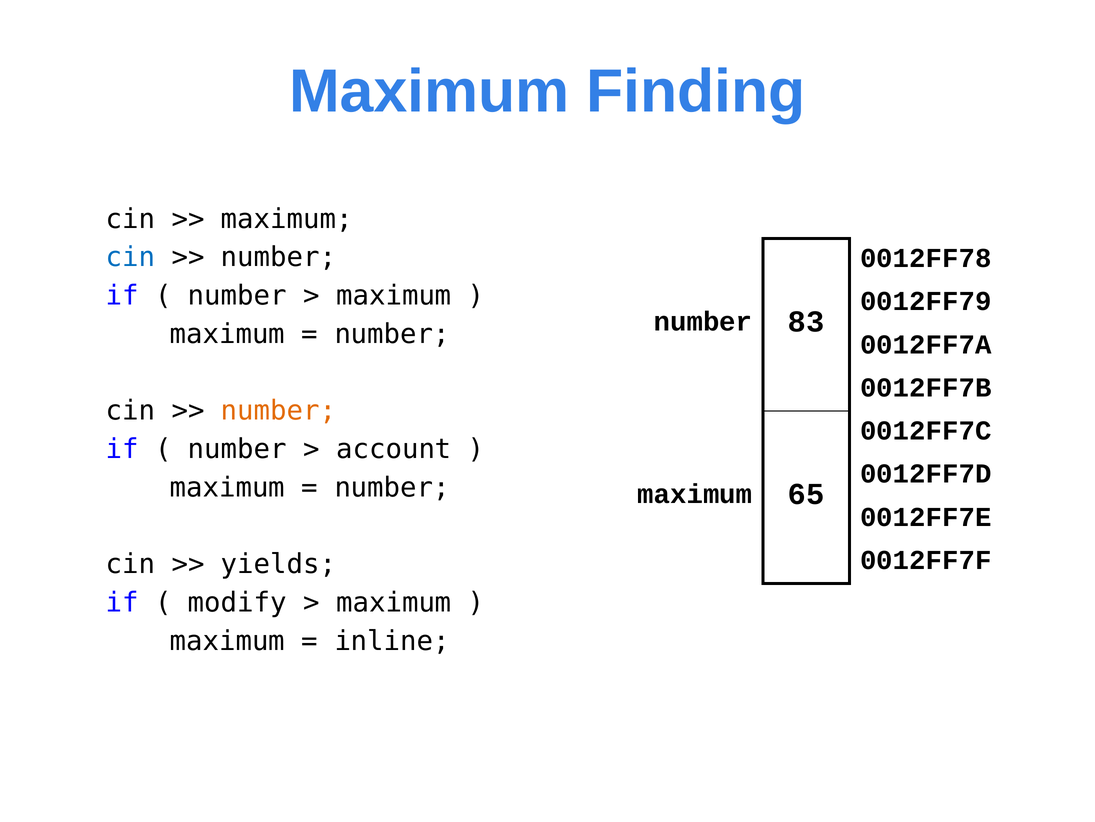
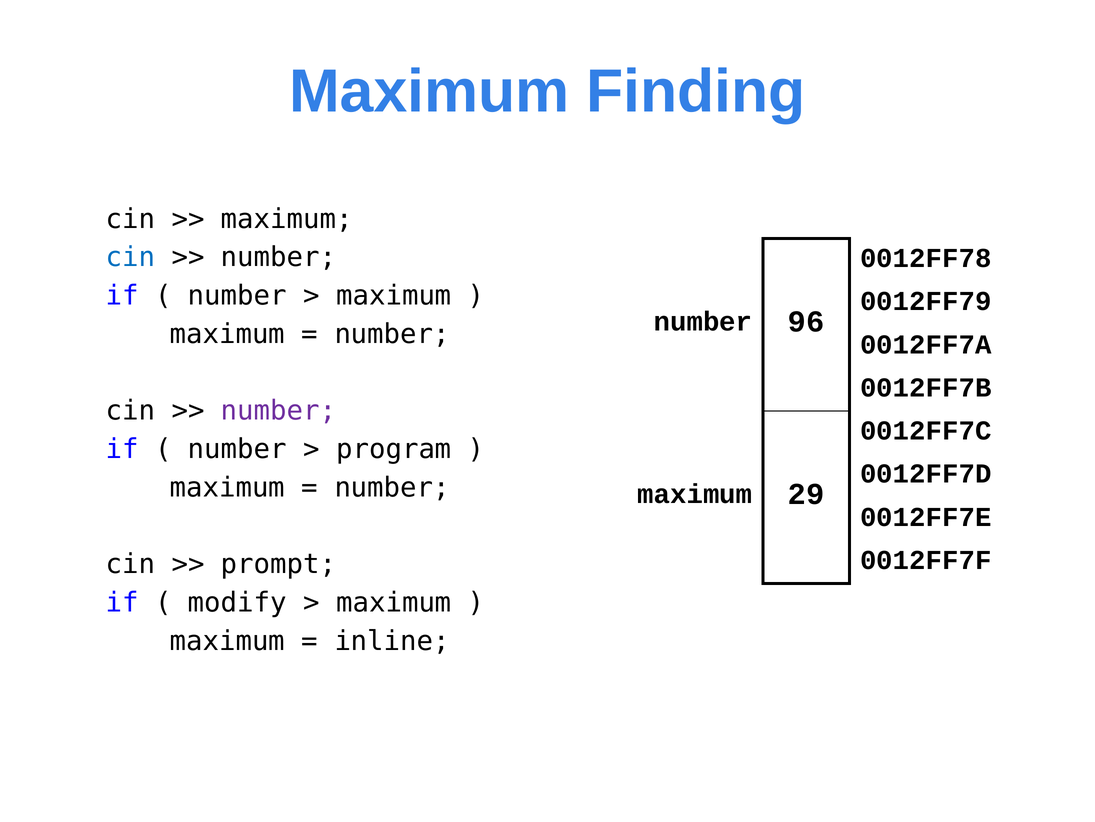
83: 83 -> 96 (806, 321)
number colour: orange -> purple (279, 410)
account: account -> program (394, 449)
65: 65 -> 29 (806, 494)
yields: yields -> prompt (279, 564)
